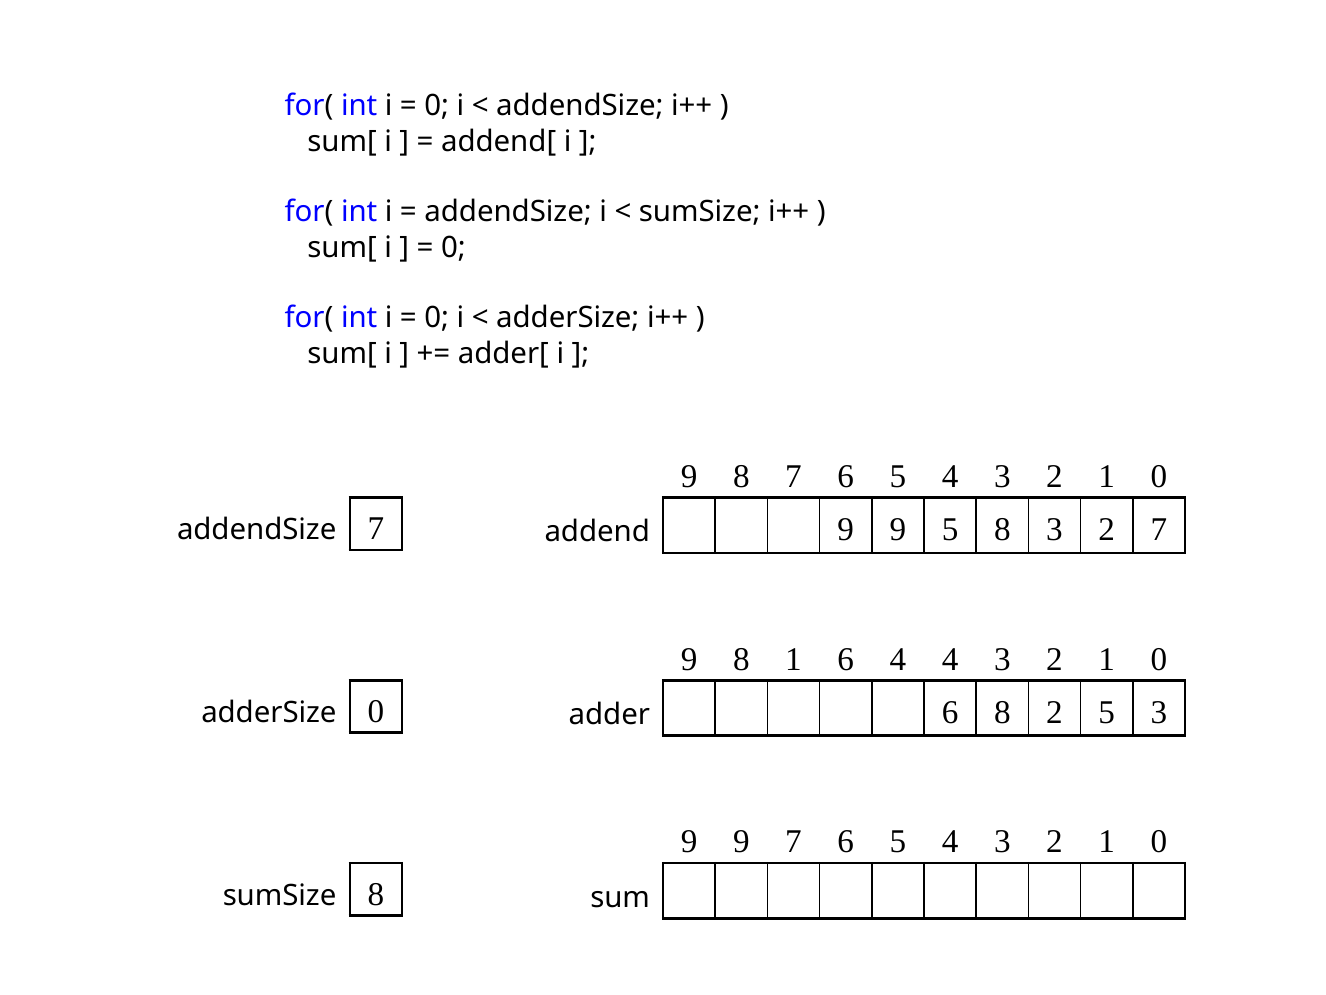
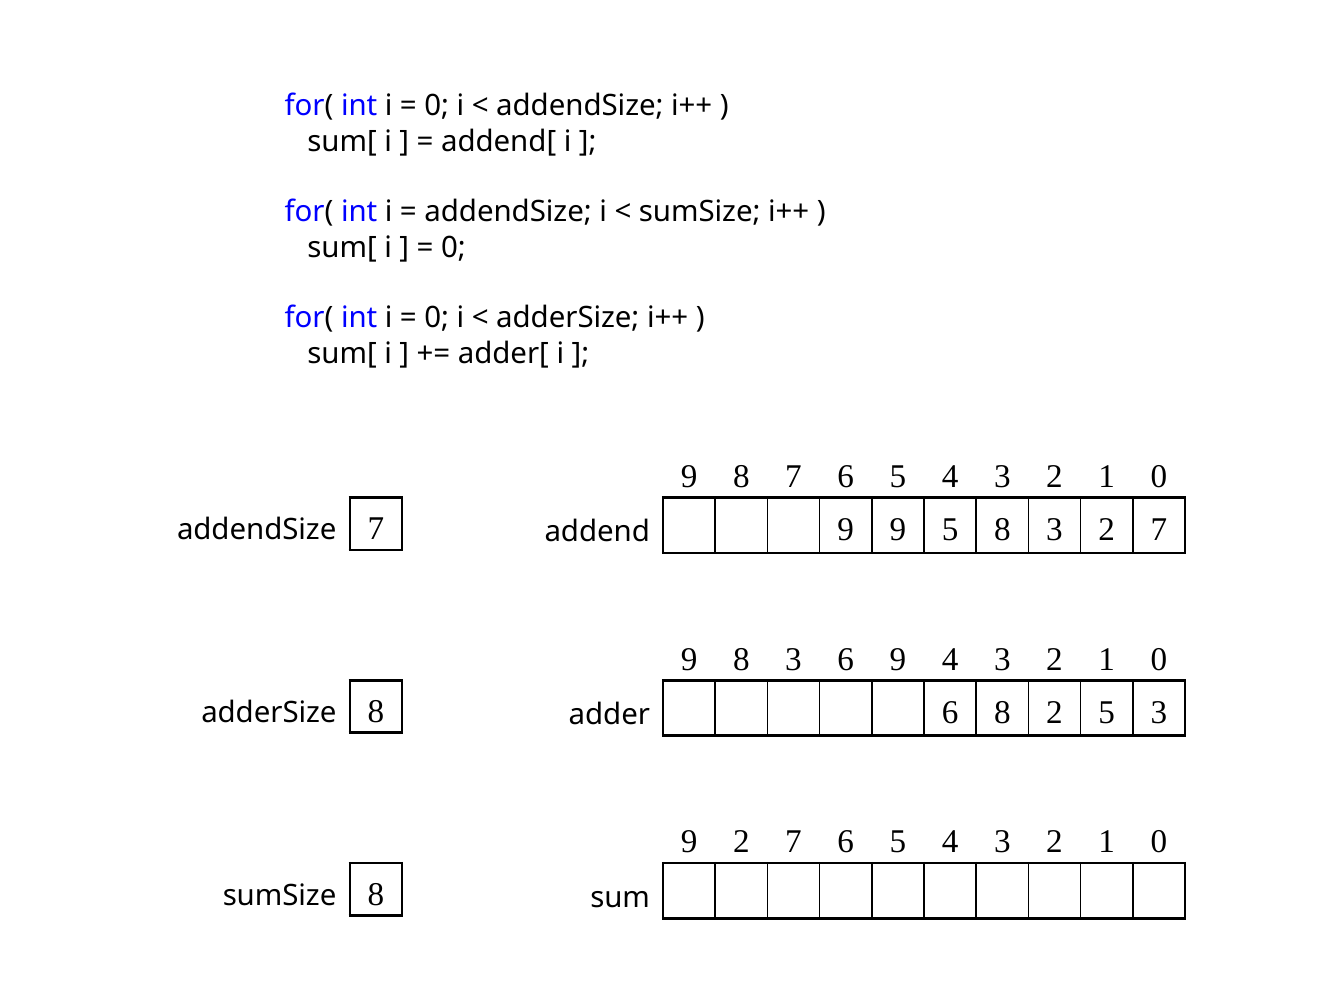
9 8 1: 1 -> 3 (793, 659)
6 4: 4 -> 9 (898, 659)
adderSize 0: 0 -> 8 (376, 711)
9: 9 -> 2 (741, 841)
